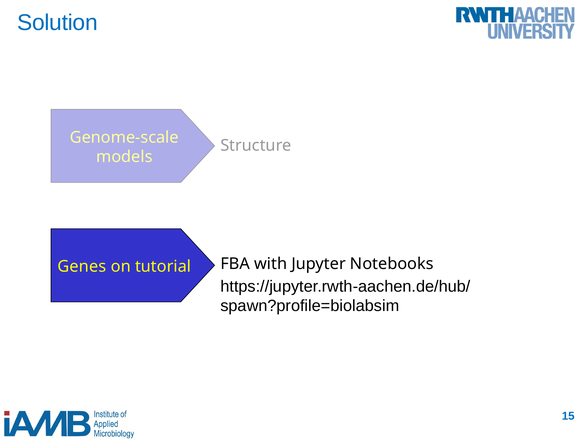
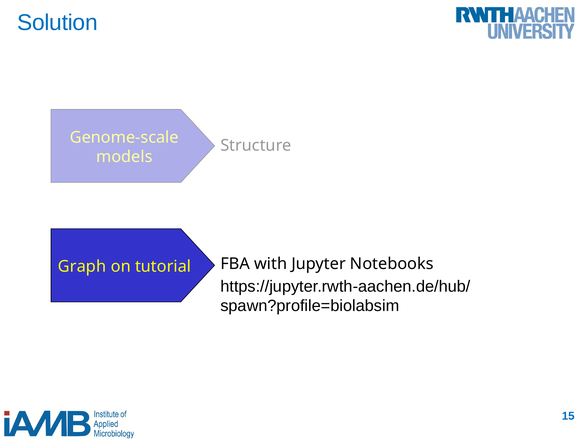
Genes: Genes -> Graph (82, 267)
